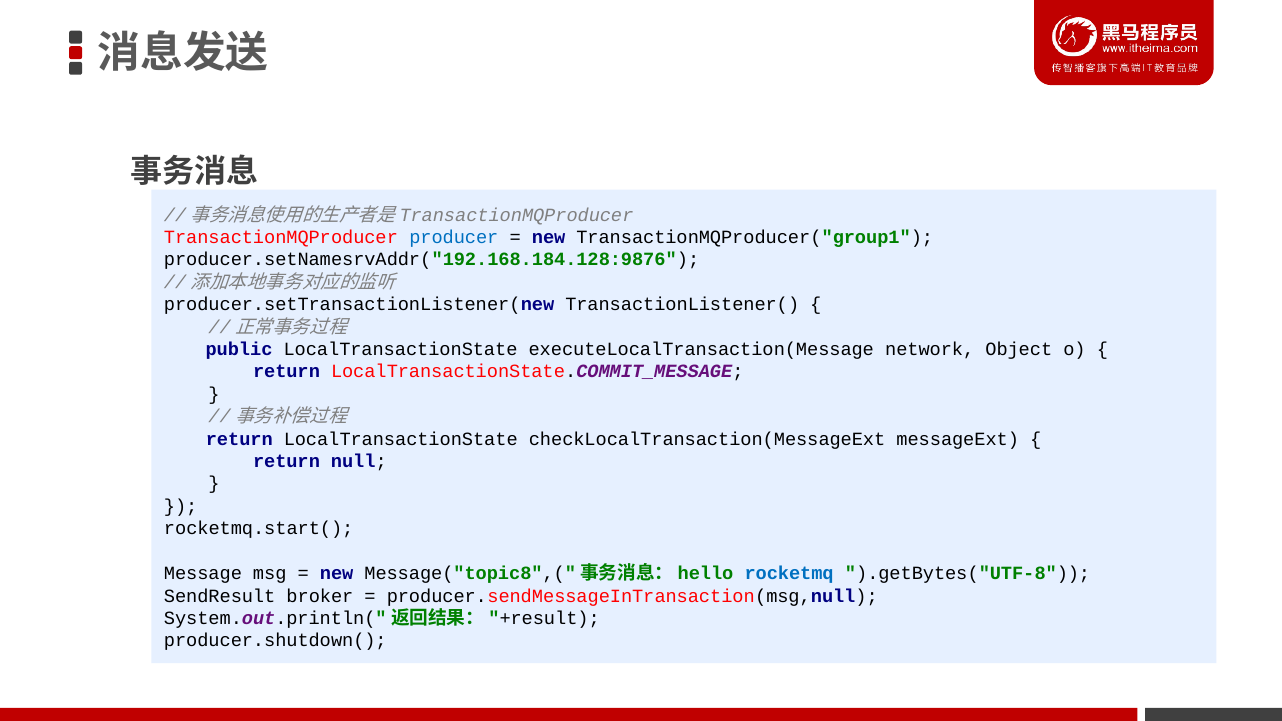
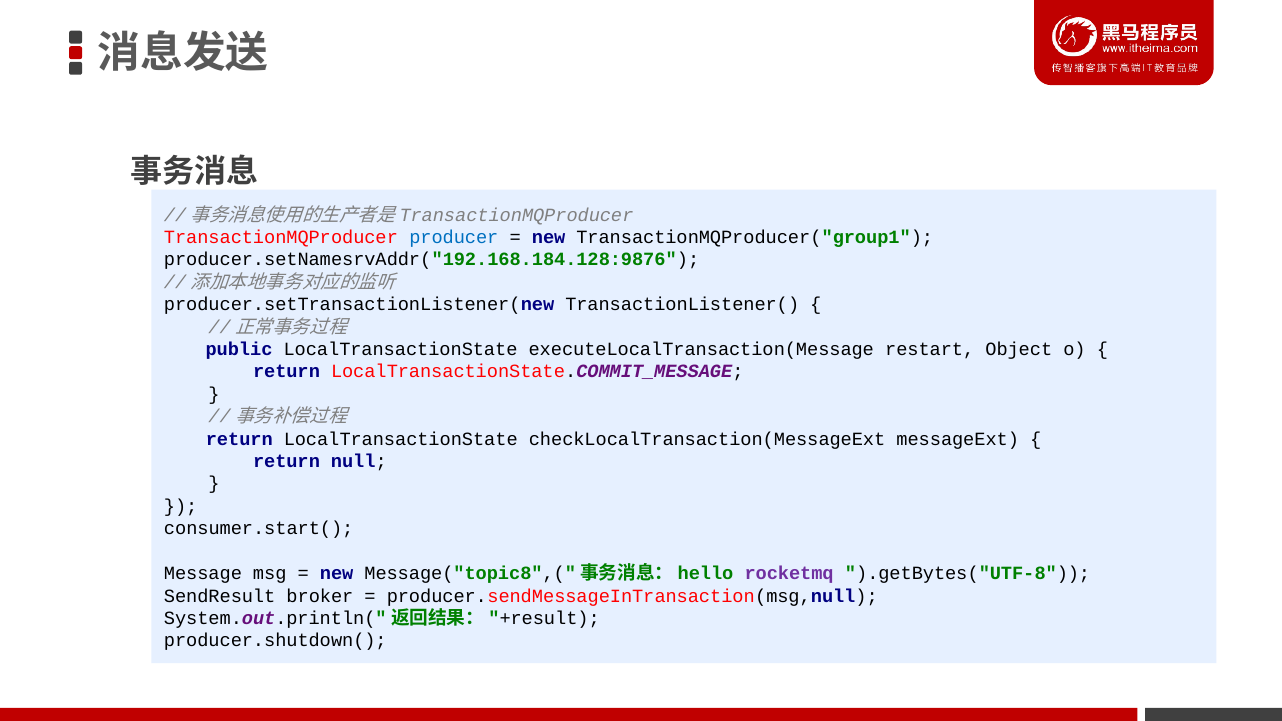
network: network -> restart (930, 349)
rocketmq.start(: rocketmq.start( -> consumer.start( (259, 529)
rocketmq colour: blue -> purple (789, 574)
